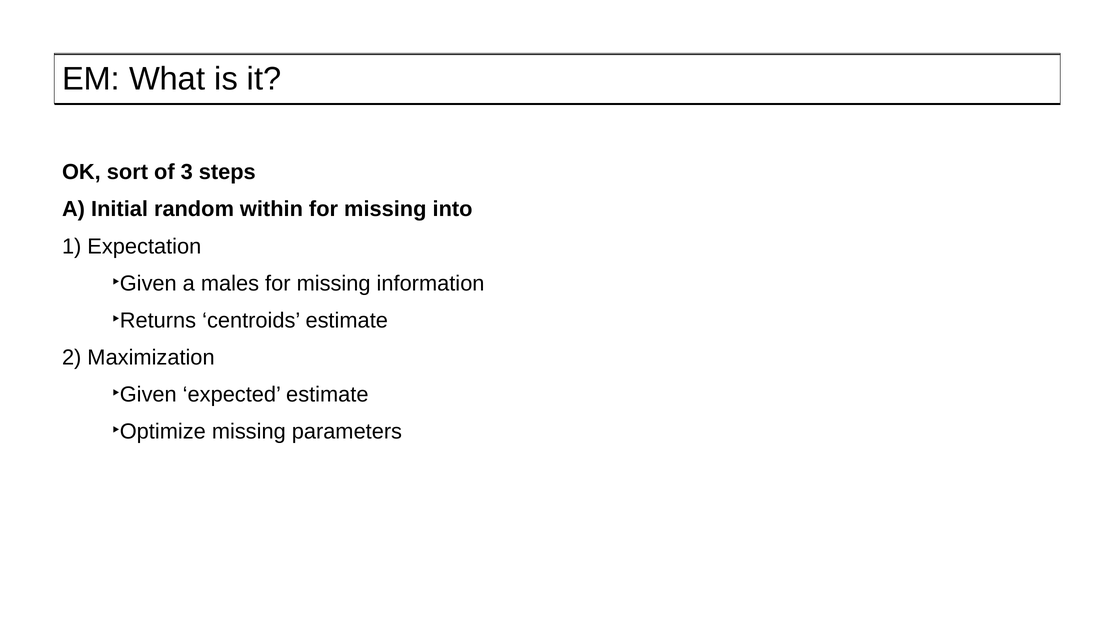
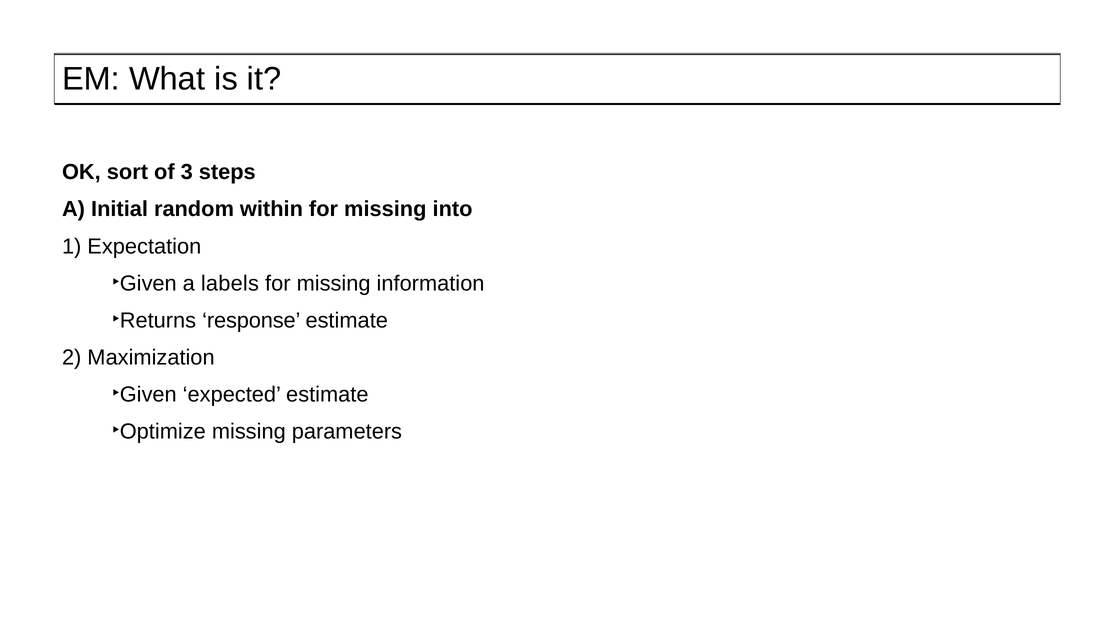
males: males -> labels (230, 283)
centroids: centroids -> response (251, 321)
